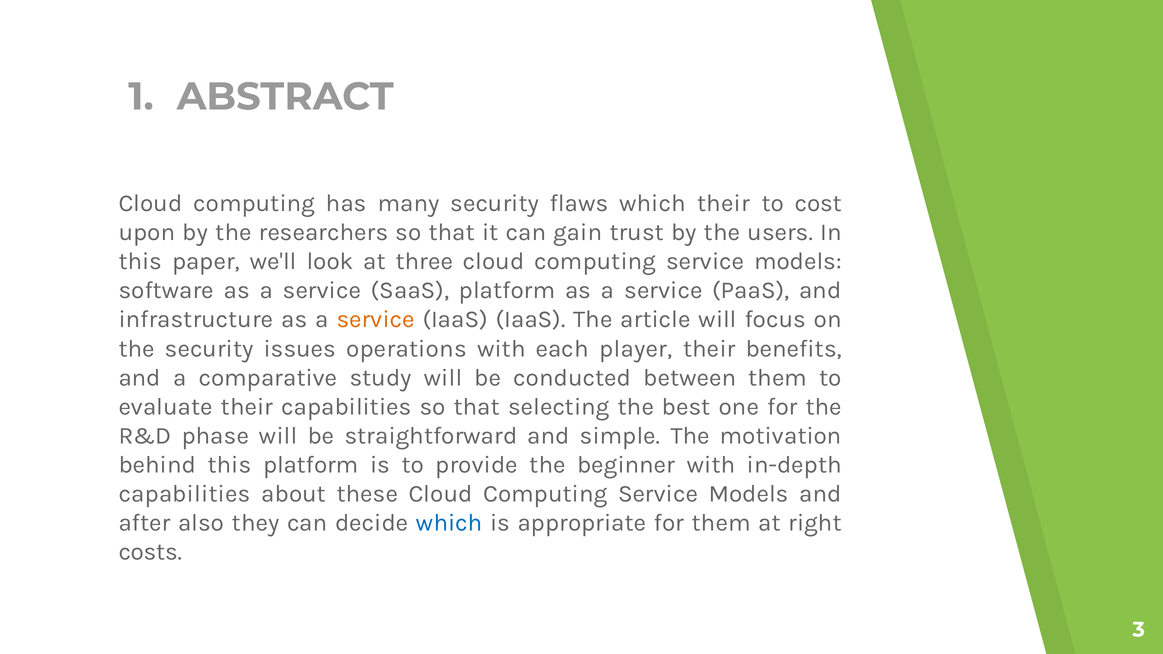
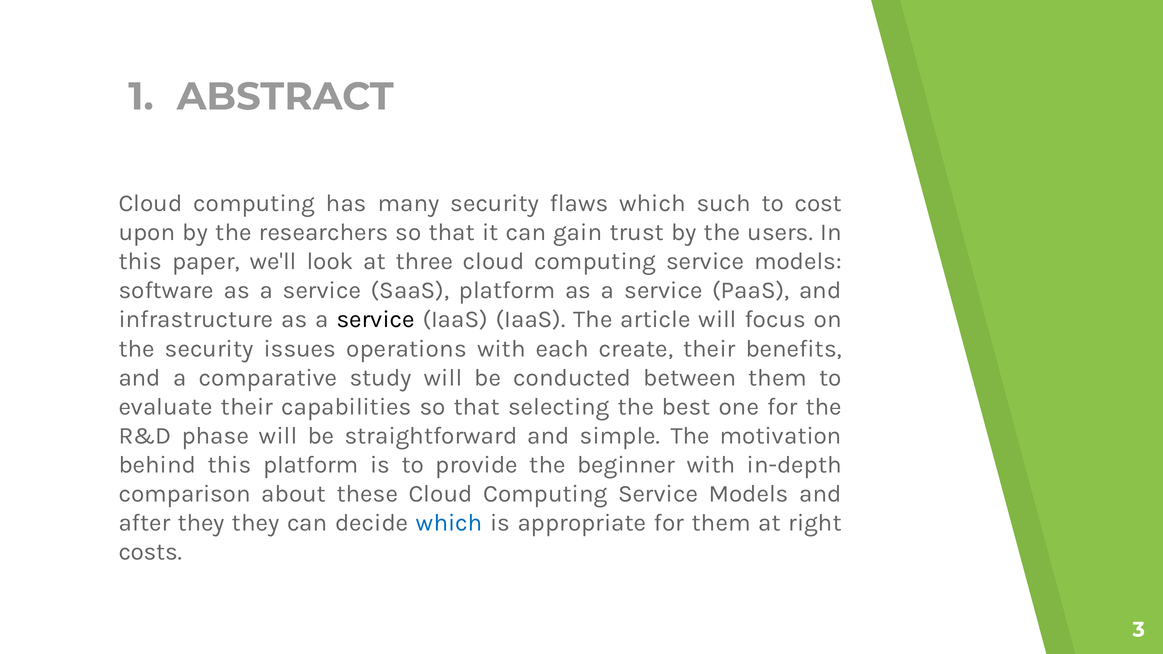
which their: their -> such (724, 203)
service colour: orange -> black (376, 320)
player: player -> create (636, 349)
capabilities: capabilities -> comparison (185, 494)
after also: also -> they (201, 523)
